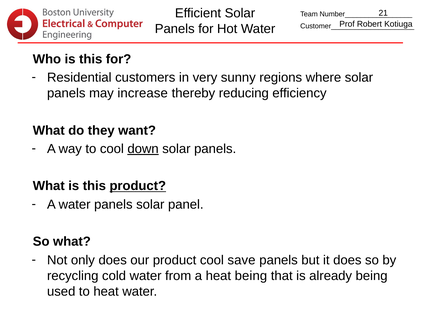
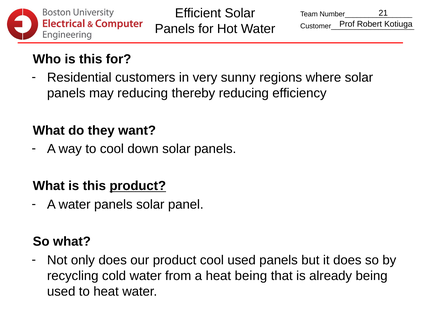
may increase: increase -> reducing (143, 93)
down underline: present -> none (143, 149)
cool save: save -> used (242, 260)
